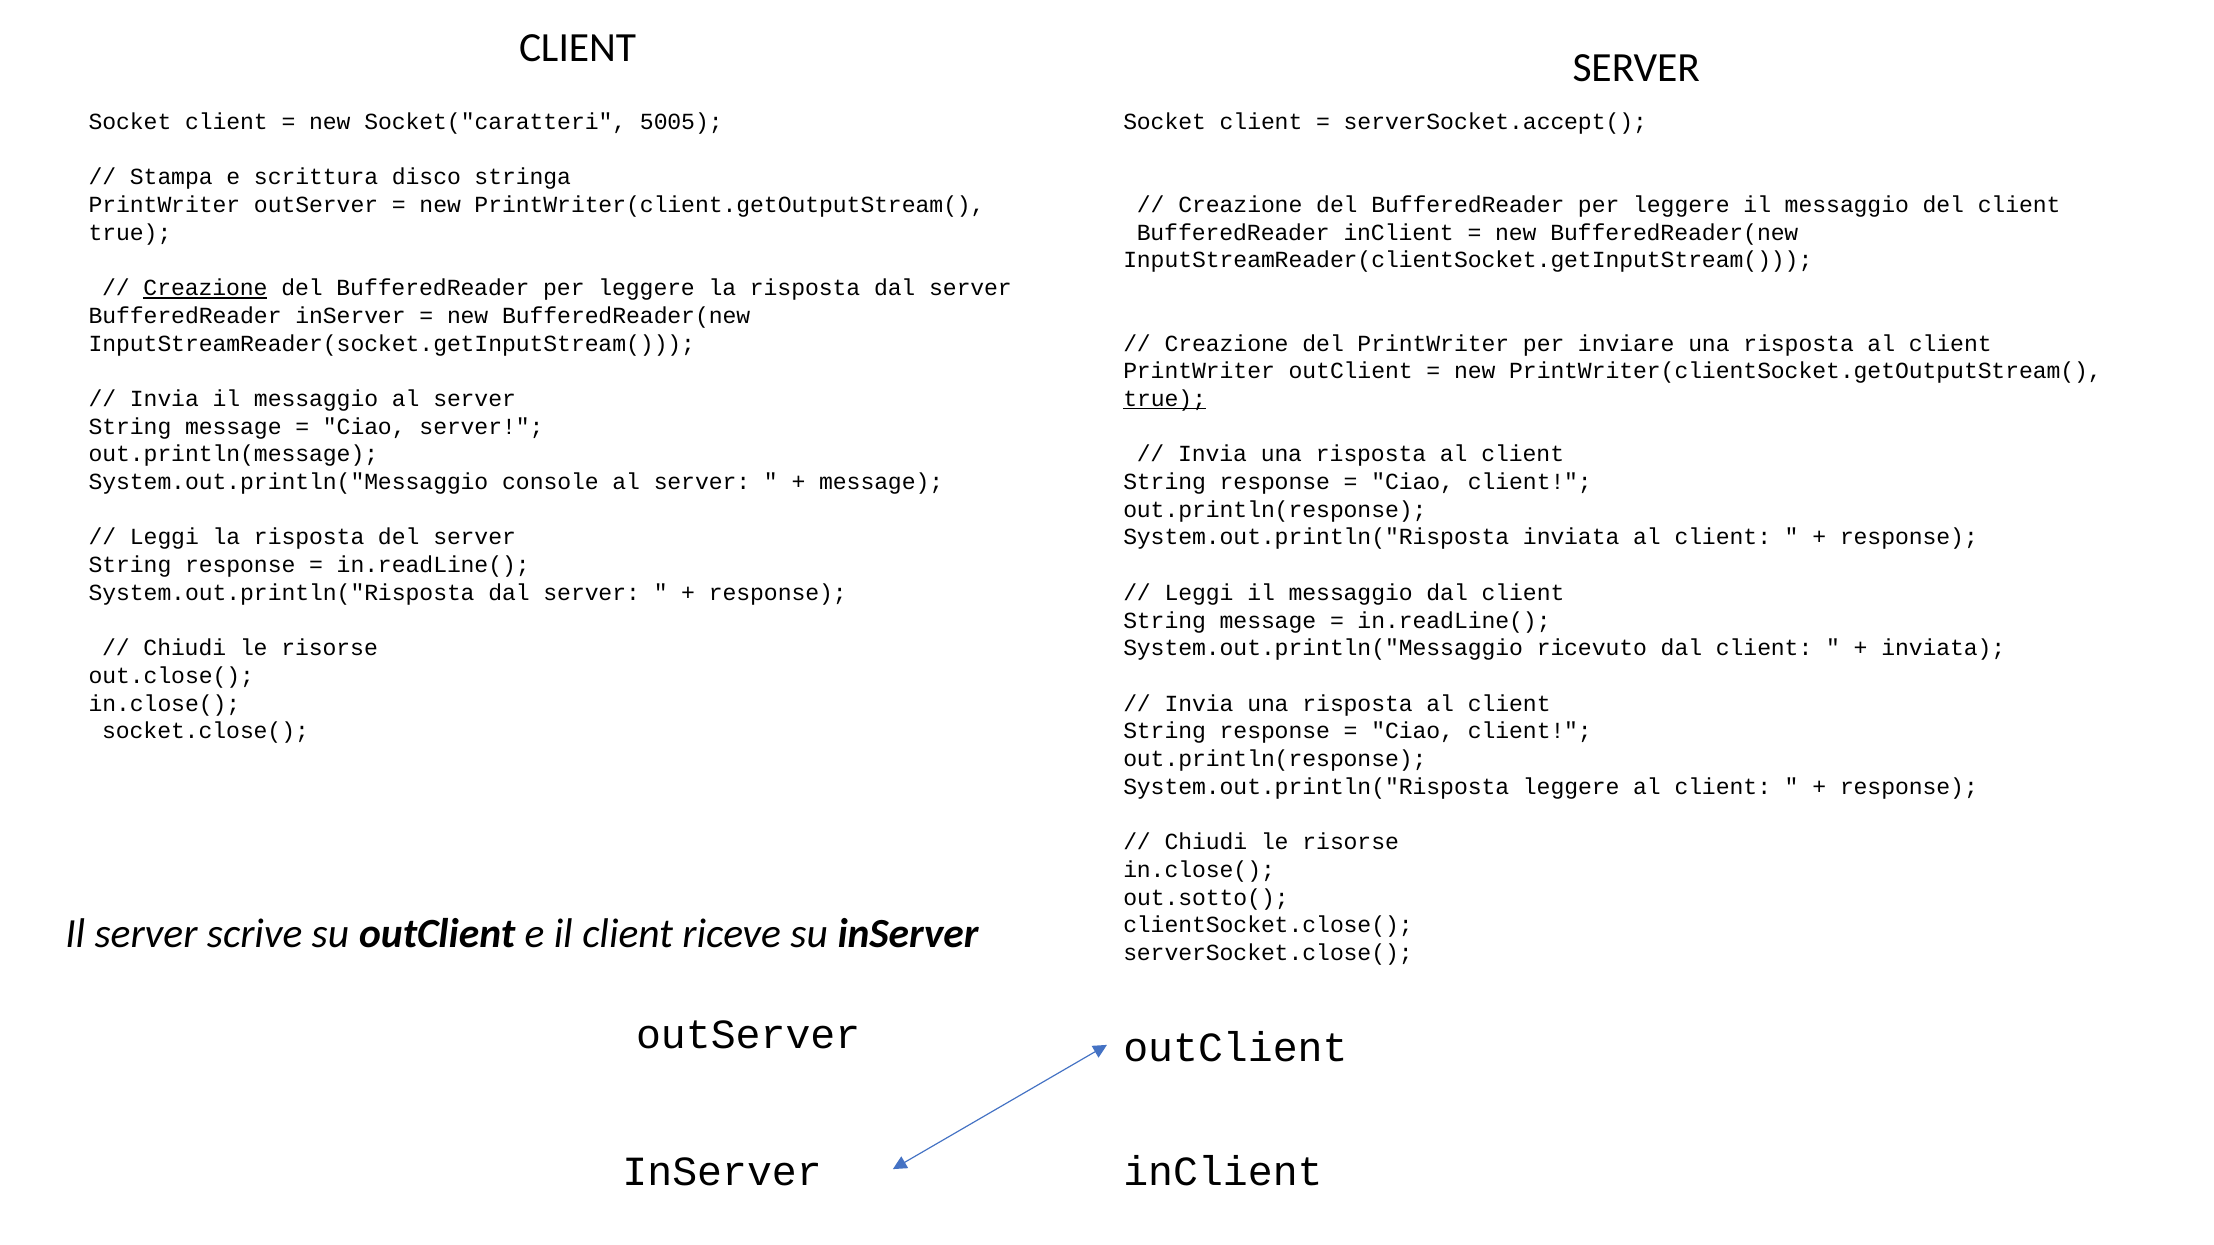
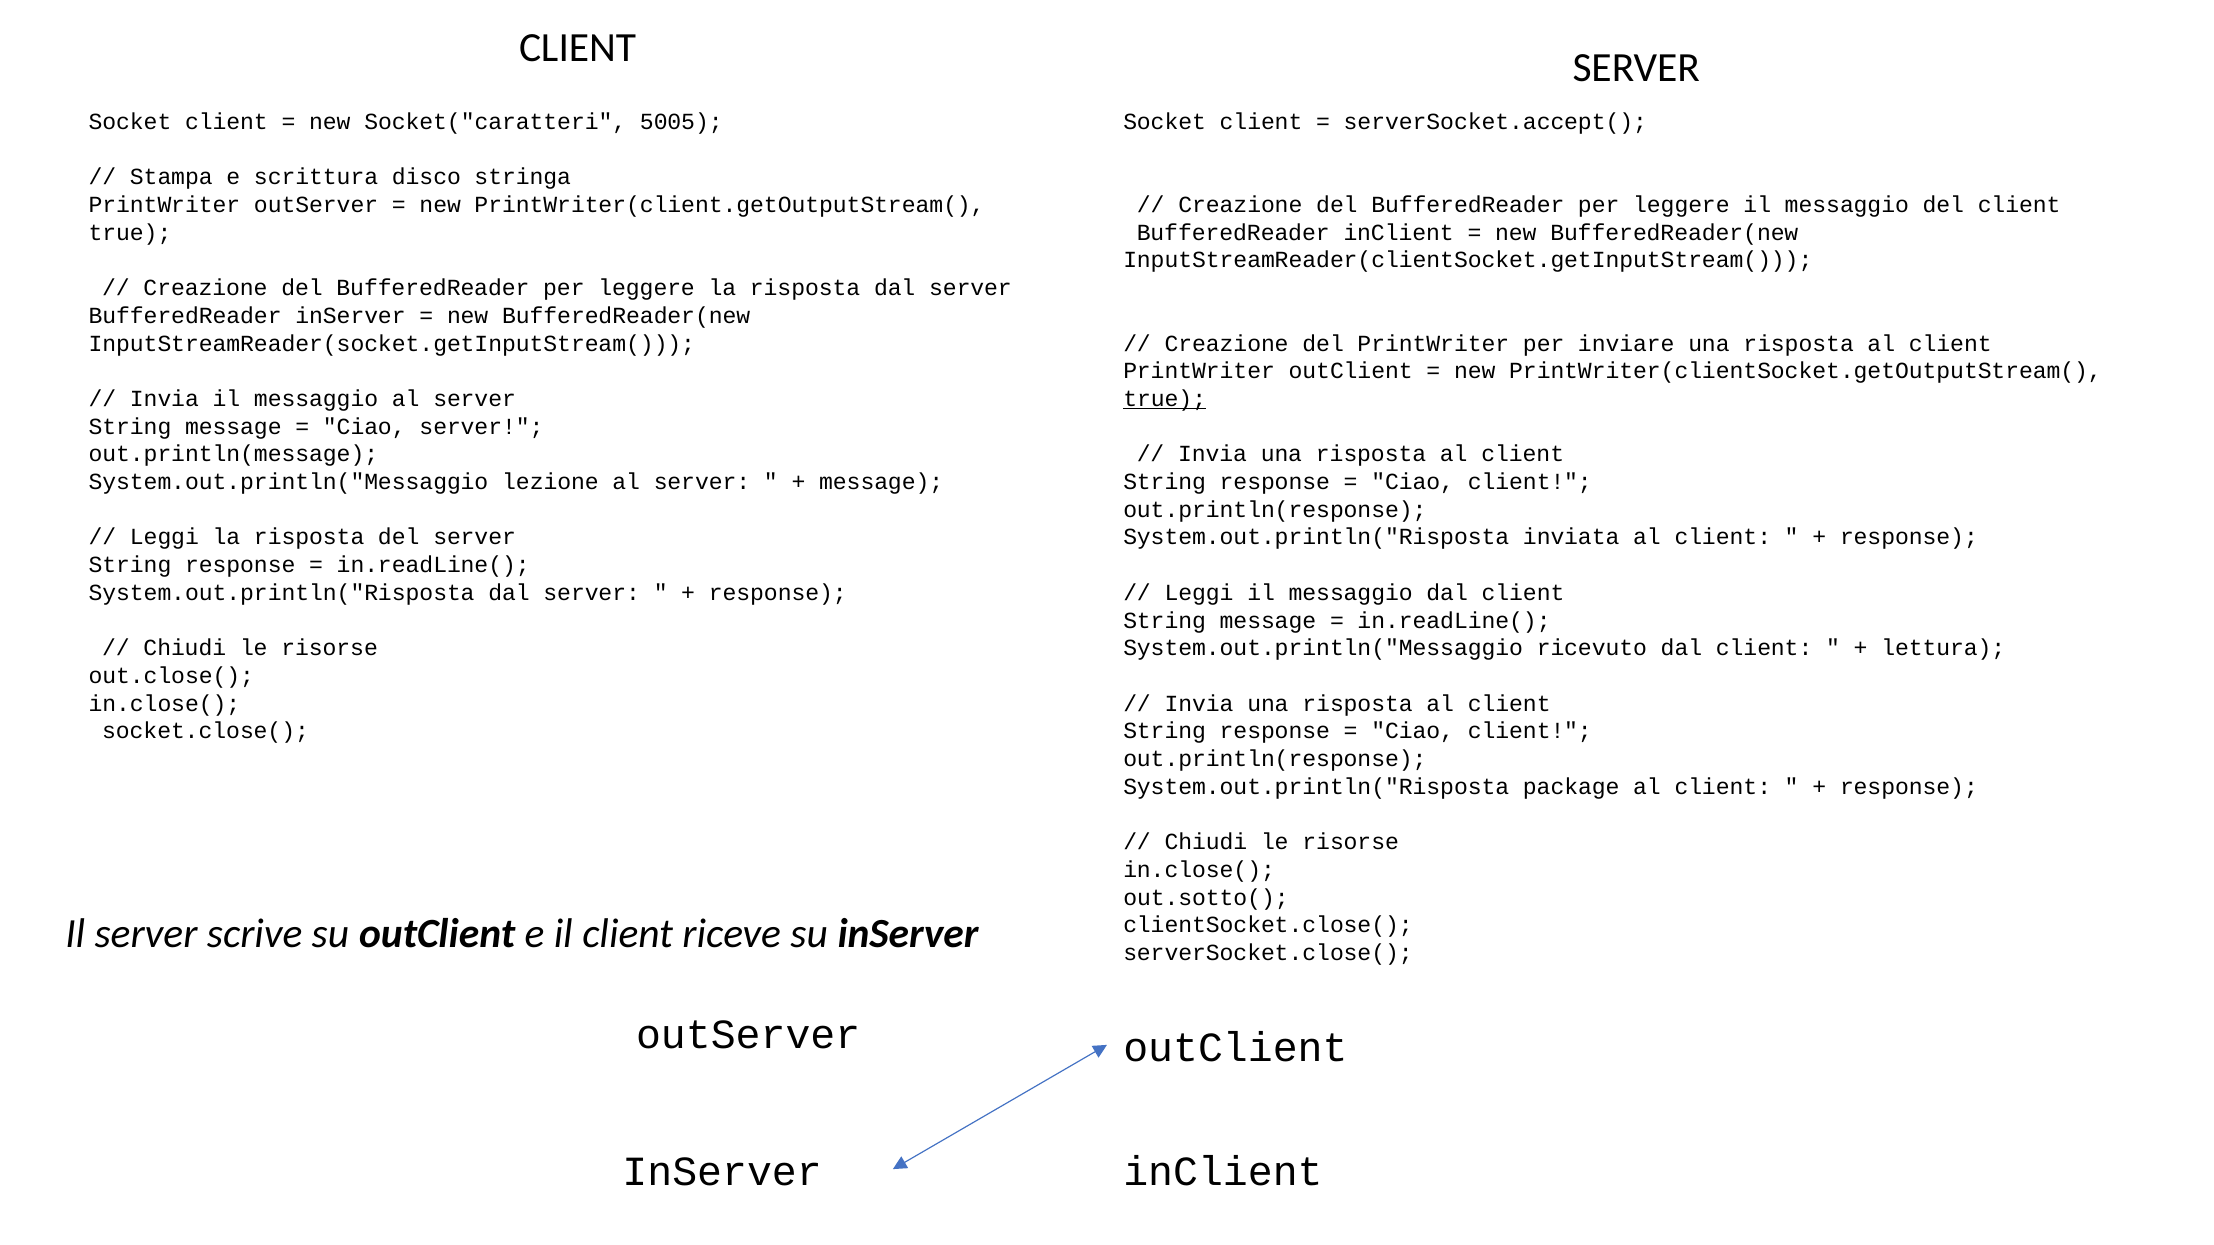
Creazione underline: present -> none (206, 288)
console: console -> lezione (550, 482)
inviata: inviata -> lettura (1943, 648)
System.out.println("Risposta leggere: leggere -> package (1571, 787)
